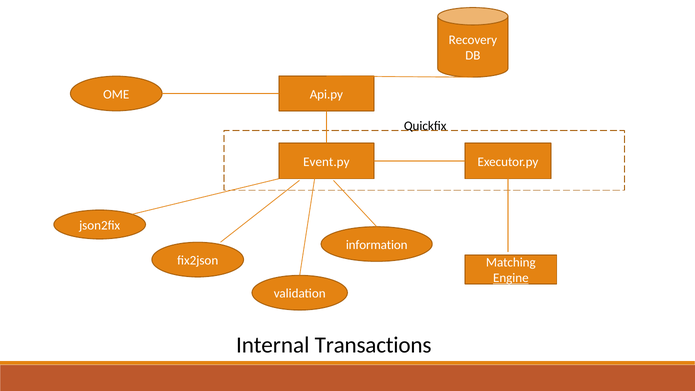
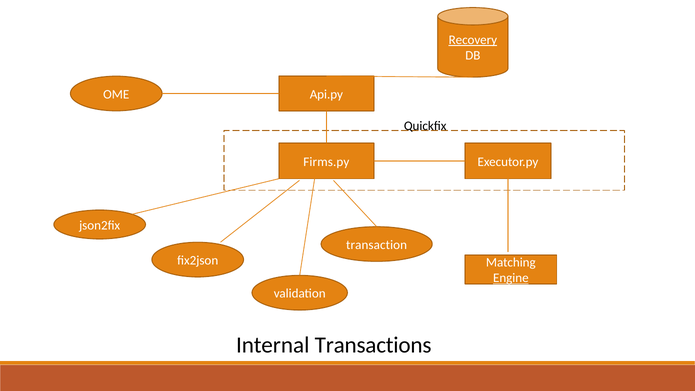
Recovery underline: none -> present (473, 40)
Event.py: Event.py -> Firms.py (326, 162)
information: information -> transaction (377, 245)
